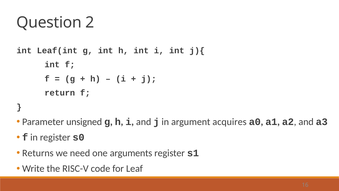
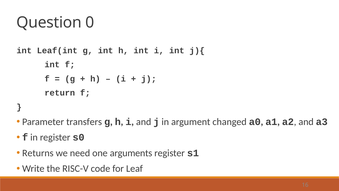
2: 2 -> 0 (90, 22)
unsigned: unsigned -> transfers (84, 122)
acquires: acquires -> changed (230, 122)
